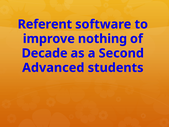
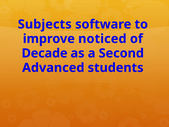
Referent: Referent -> Subjects (45, 24)
nothing: nothing -> noticed (102, 39)
